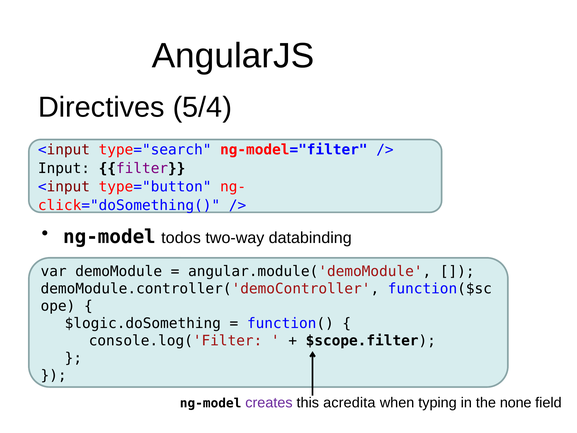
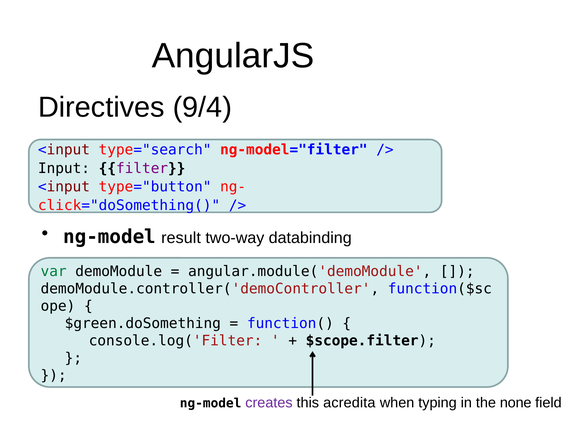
5/4: 5/4 -> 9/4 (202, 107)
todos: todos -> result (181, 238)
var colour: black -> green (54, 271)
$logic.doSomething: $logic.doSomething -> $green.doSomething (143, 323)
